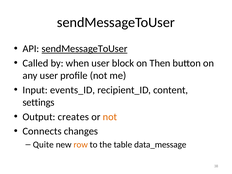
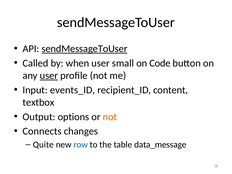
block: block -> small (123, 63)
Then: Then -> Code (160, 63)
user underline: none -> present (49, 76)
settings: settings -> textbox (38, 102)
creates: creates -> options (73, 117)
row colour: orange -> blue (81, 145)
